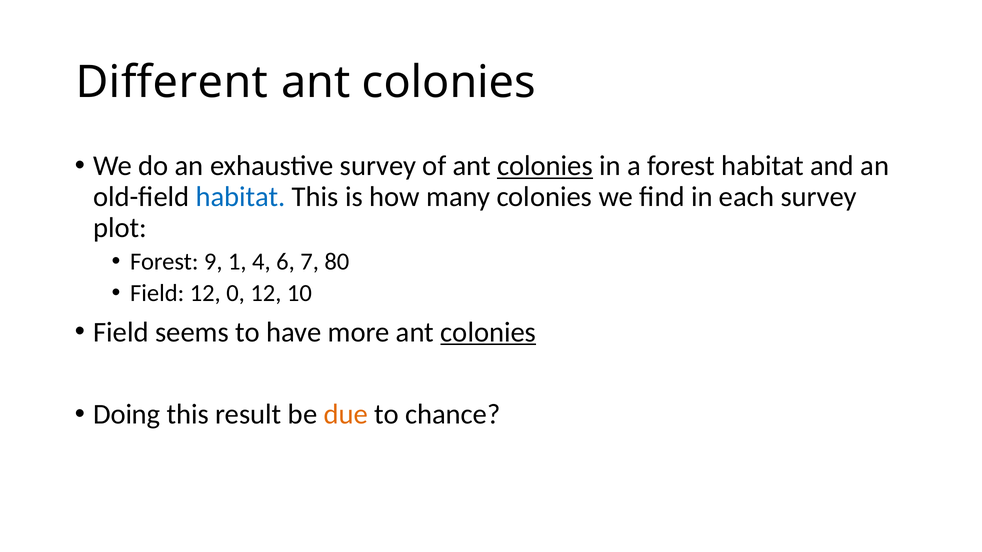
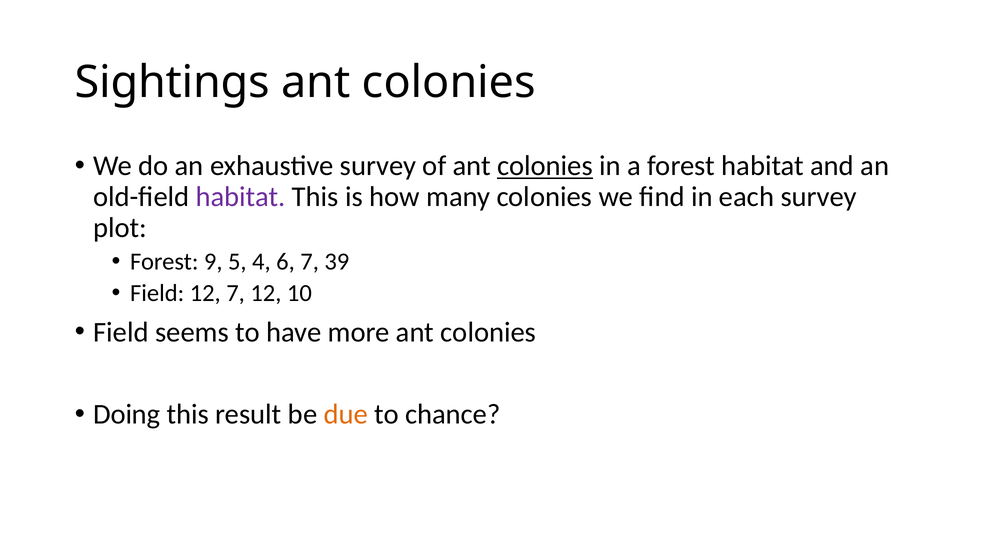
Different: Different -> Sightings (172, 82)
habitat colour: blue -> purple (241, 197)
1: 1 -> 5 (237, 262)
80: 80 -> 39 (337, 262)
12 0: 0 -> 7 (236, 293)
colonies underline: present -> none (488, 332)
